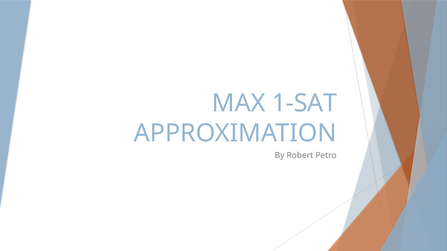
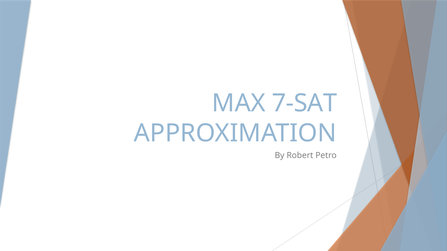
1-SAT: 1-SAT -> 7-SAT (304, 103)
